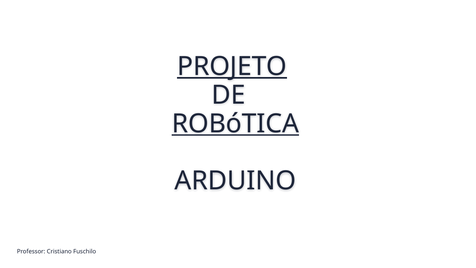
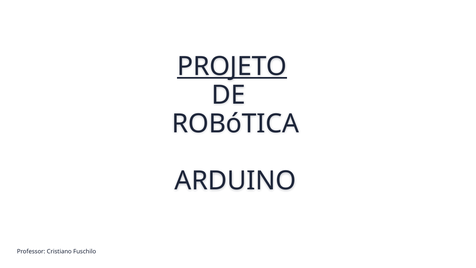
ROBóTICA underline: present -> none (235, 124)
